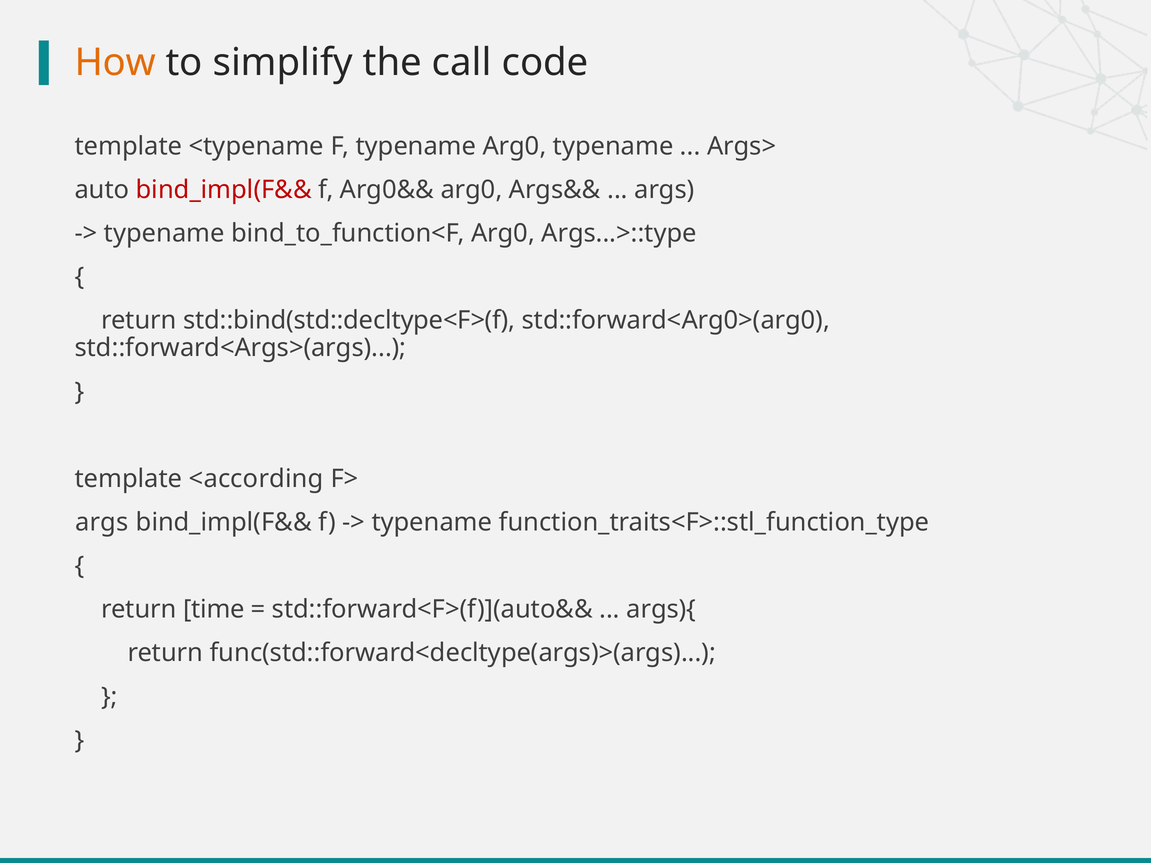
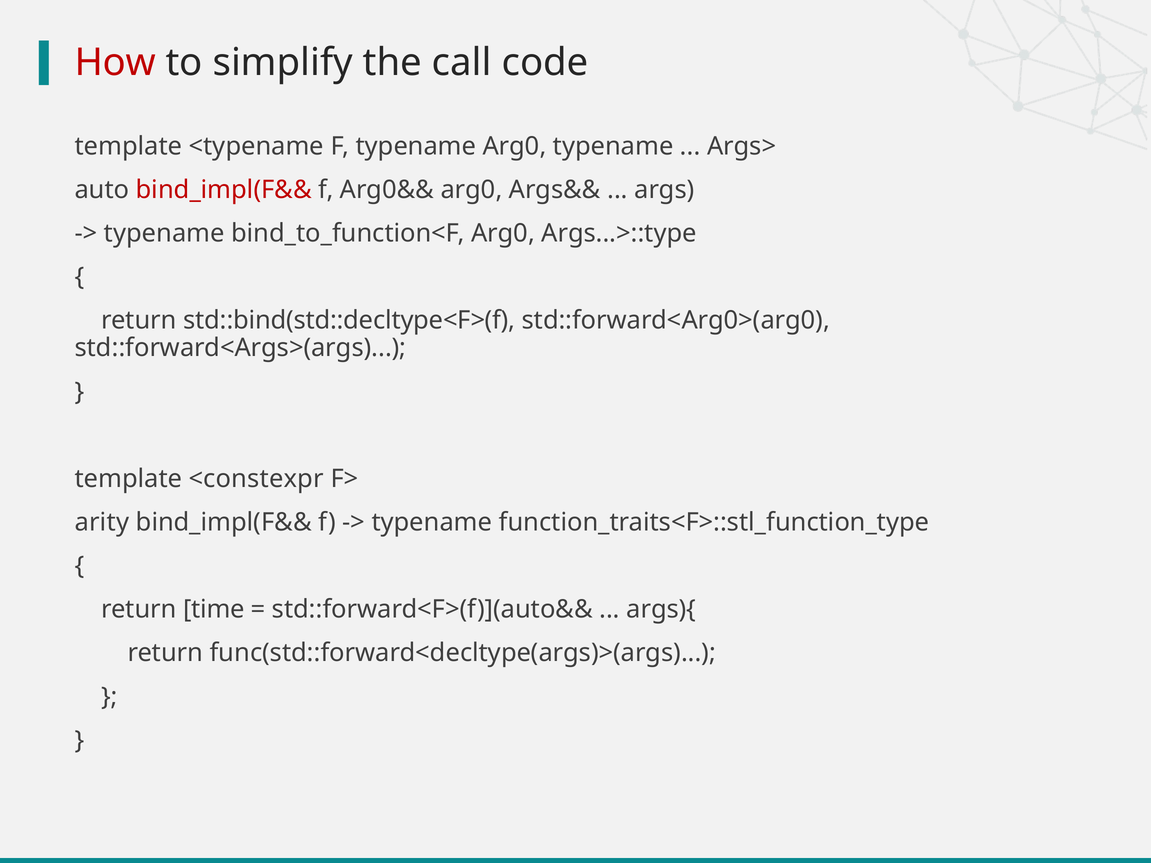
How colour: orange -> red (115, 63)
<according: <according -> <constexpr (256, 479)
args: args -> arity (102, 522)
